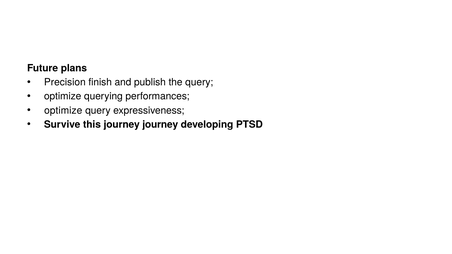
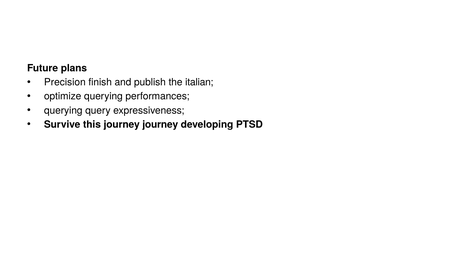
the query: query -> italian (199, 82)
optimize: optimize -> querying (63, 110)
